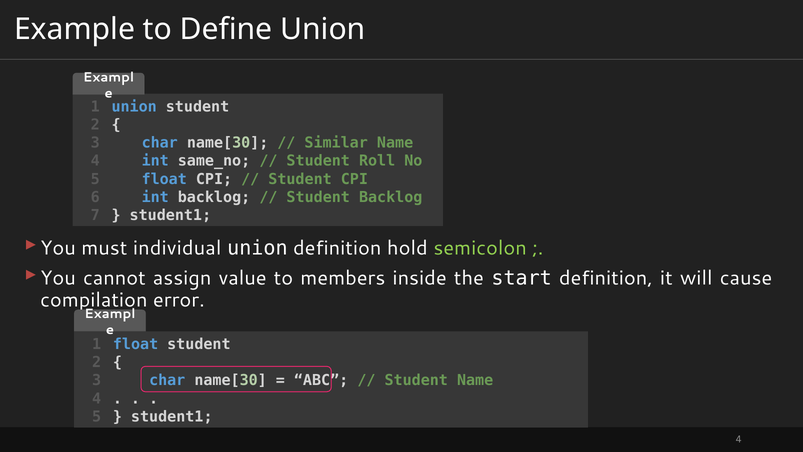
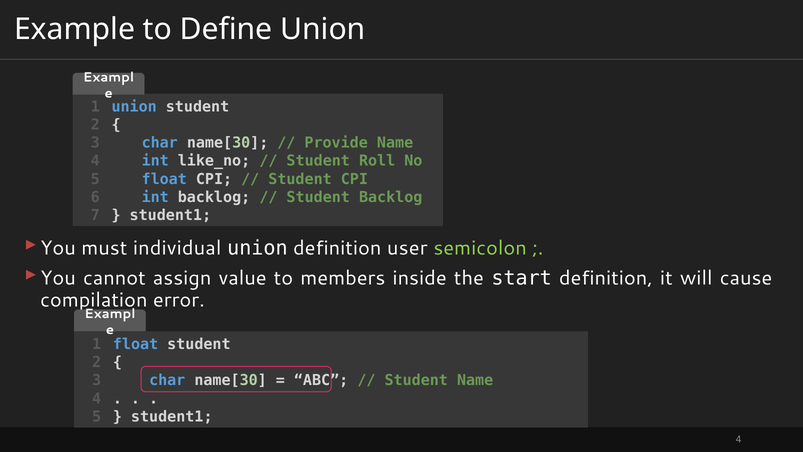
Similar: Similar -> Provide (336, 143)
same_no: same_no -> like_no (214, 161)
hold: hold -> user (407, 248)
